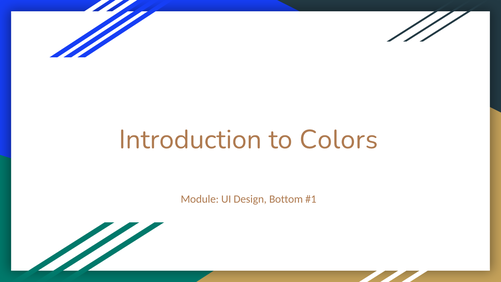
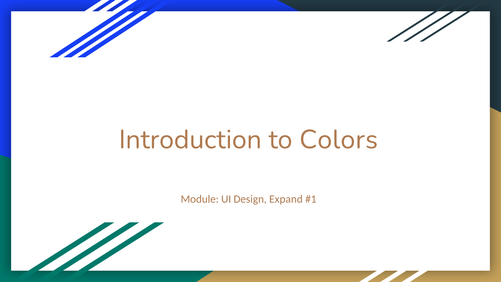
Bottom: Bottom -> Expand (286, 199)
